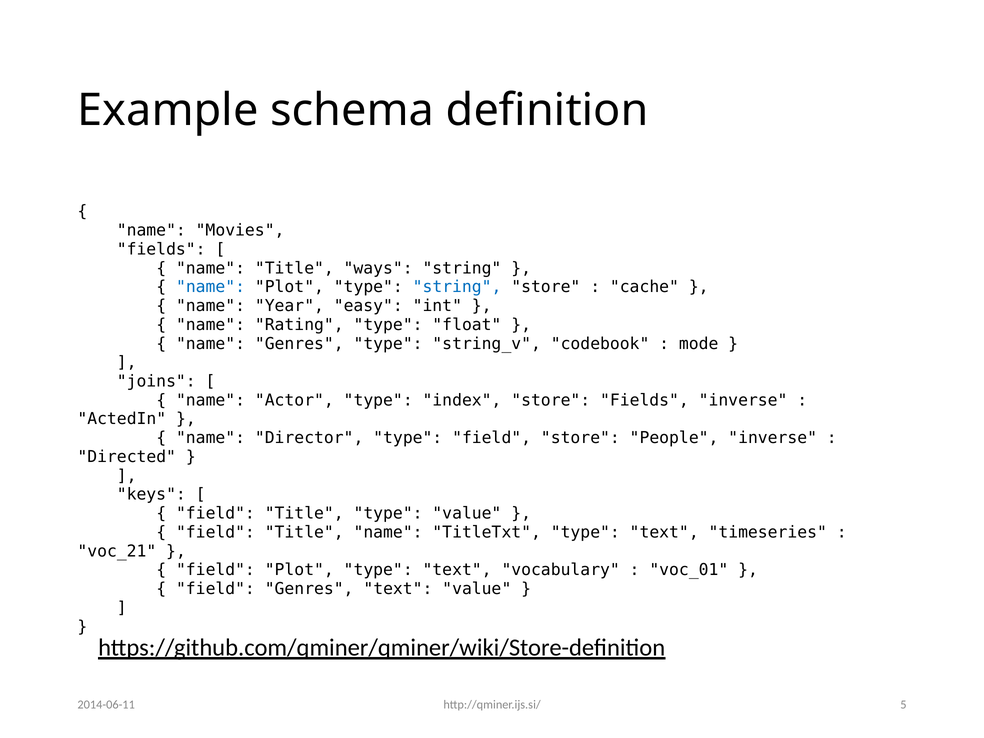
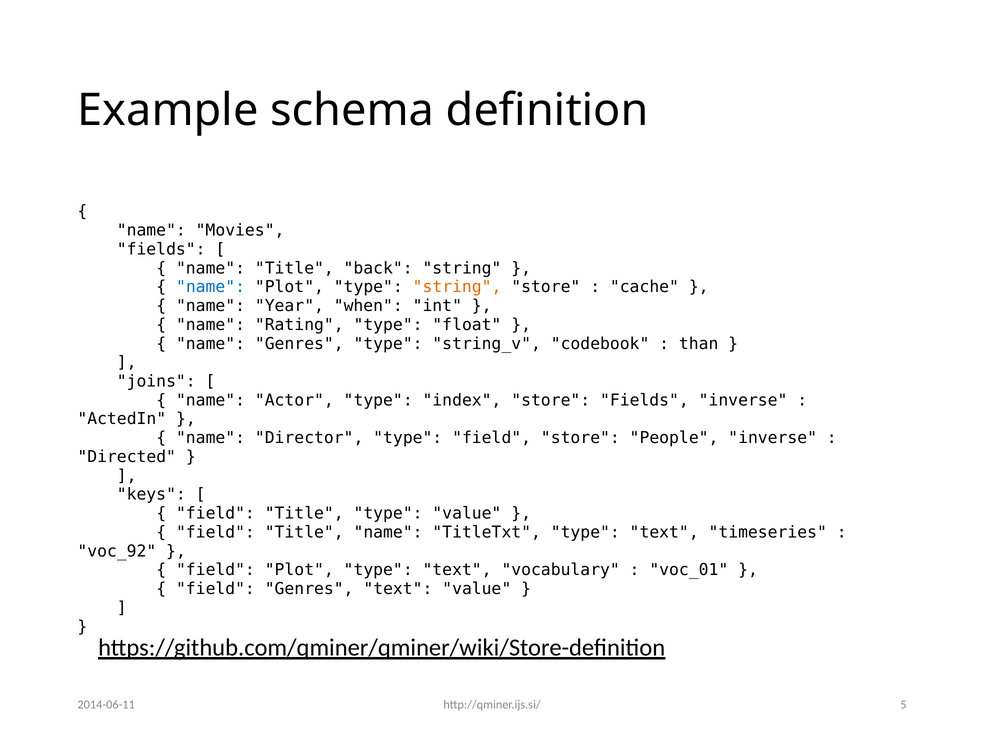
ways: ways -> back (378, 268)
string colour: blue -> orange (457, 287)
easy: easy -> when (368, 306)
mode: mode -> than (699, 344)
voc_21: voc_21 -> voc_92 (117, 551)
